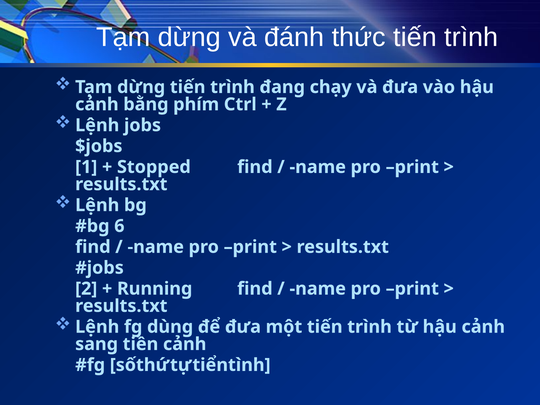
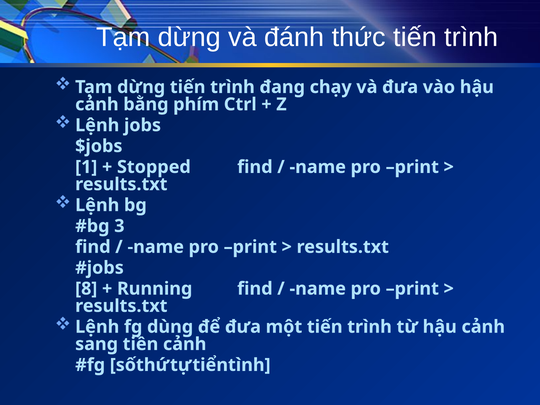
6: 6 -> 3 (119, 226)
2: 2 -> 8 (86, 289)
